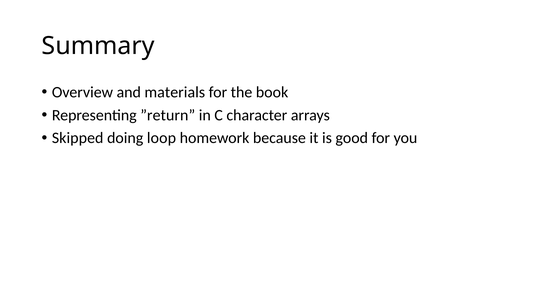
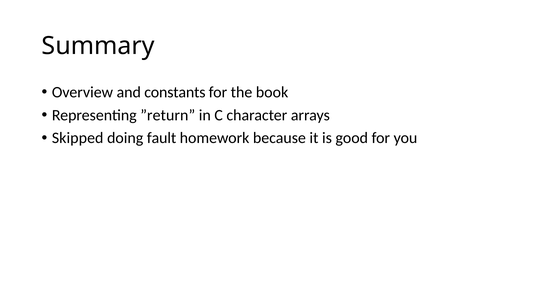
materials: materials -> constants (175, 92)
loop: loop -> fault (162, 138)
